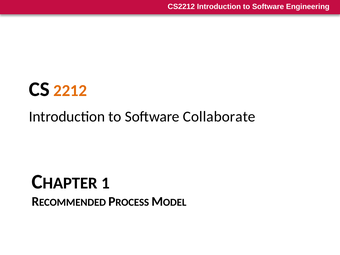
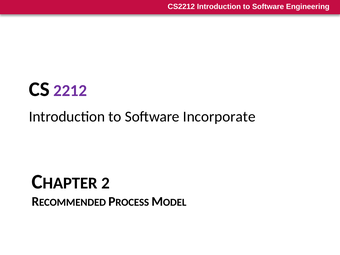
2212 colour: orange -> purple (70, 91)
Collaborate: Collaborate -> Incorporate (219, 117)
1: 1 -> 2 (106, 183)
